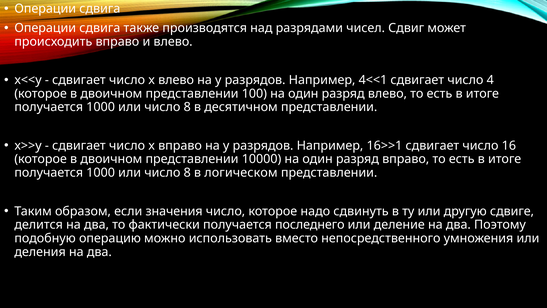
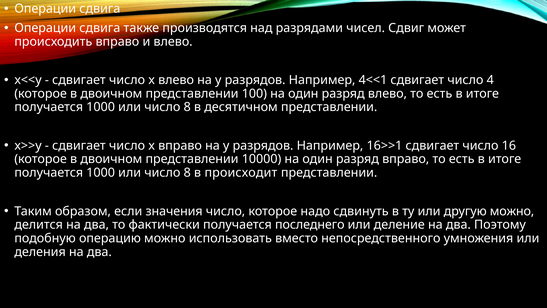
логическом: логическом -> происходит (241, 173)
другую сдвиге: сдвиге -> можно (512, 211)
